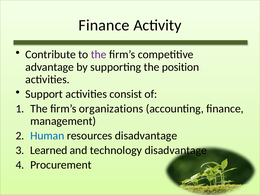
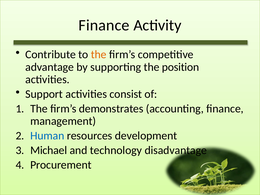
the colour: purple -> orange (99, 55)
organizations: organizations -> demonstrates (111, 109)
resources disadvantage: disadvantage -> development (146, 136)
Learned: Learned -> Michael (49, 150)
